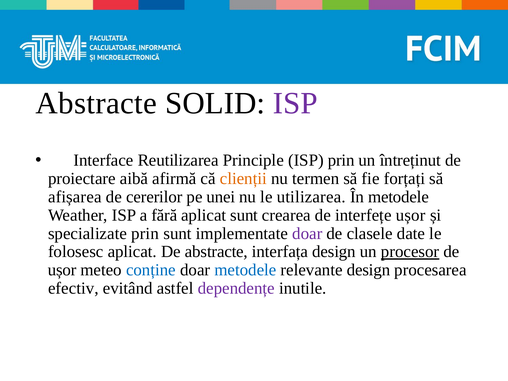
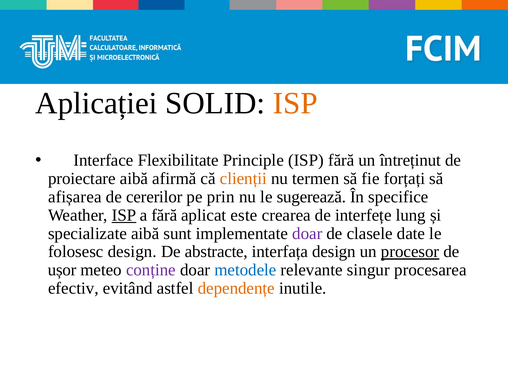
Abstracte: Abstracte -> Aplicației (96, 103)
ISP colour: purple -> orange (295, 103)
Reutilizarea: Reutilizarea -> Flexibilitate (178, 160)
ISP prin: prin -> fără (341, 160)
unei: unei -> prin (221, 197)
utilizarea: utilizarea -> sugerează (311, 197)
În metodele: metodele -> specifice (398, 197)
ISP underline: none -> present (124, 215)
aplicat sunt: sunt -> este (244, 215)
interfețe ușor: ușor -> lung (411, 215)
specializate prin: prin -> aibă (145, 233)
folosesc aplicat: aplicat -> design (132, 252)
conține colour: blue -> purple (151, 270)
relevante design: design -> singur (368, 270)
dependențe colour: purple -> orange (236, 288)
